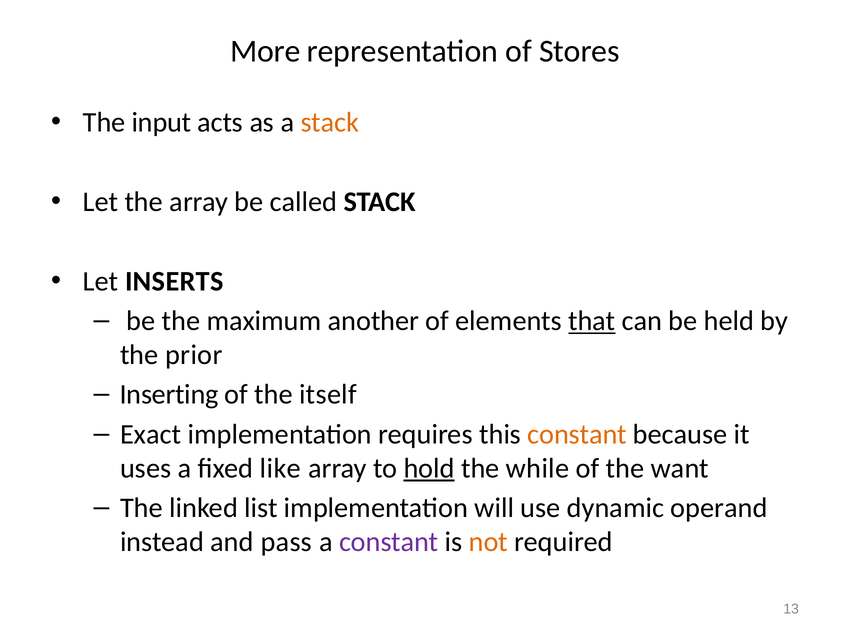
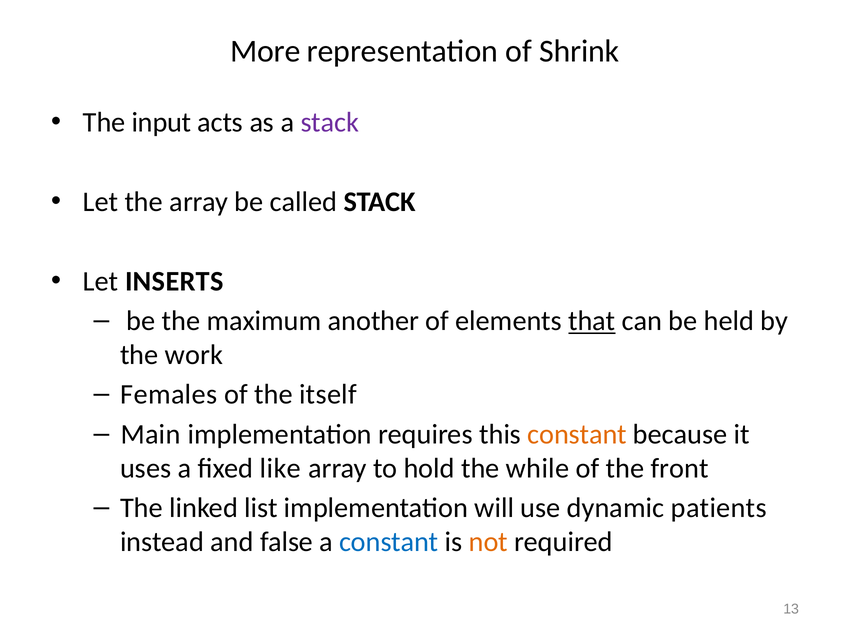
Stores: Stores -> Shrink (579, 51)
stack colour: orange -> purple (330, 122)
prior: prior -> work (194, 355)
Inserting: Inserting -> Females (169, 394)
Exact: Exact -> Main (151, 434)
hold underline: present -> none (429, 468)
want: want -> front (680, 468)
operand: operand -> patients (719, 508)
pass: pass -> false (287, 542)
constant colour: purple -> blue (389, 542)
